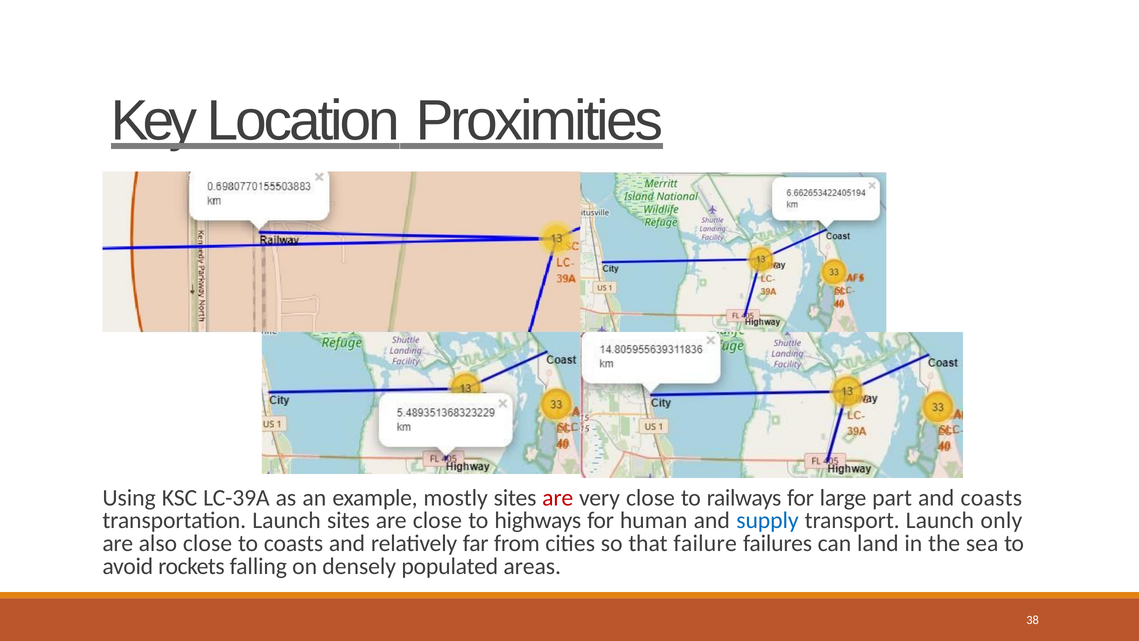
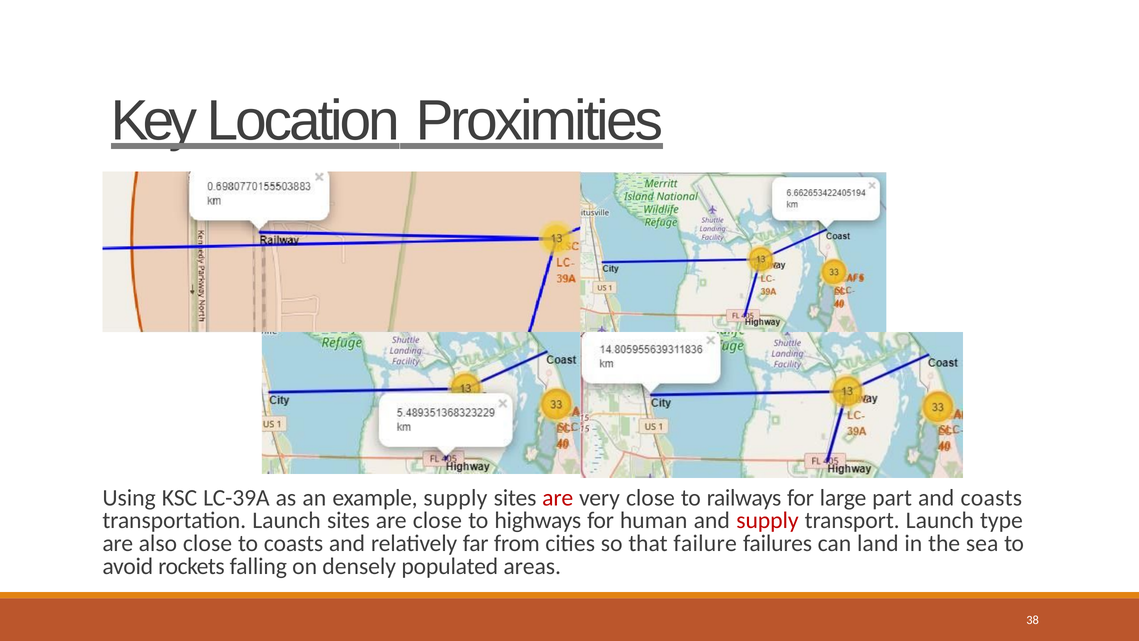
example mostly: mostly -> supply (455, 498)
supply colour: blue -> red (767, 520)
only: only -> type (1002, 520)
